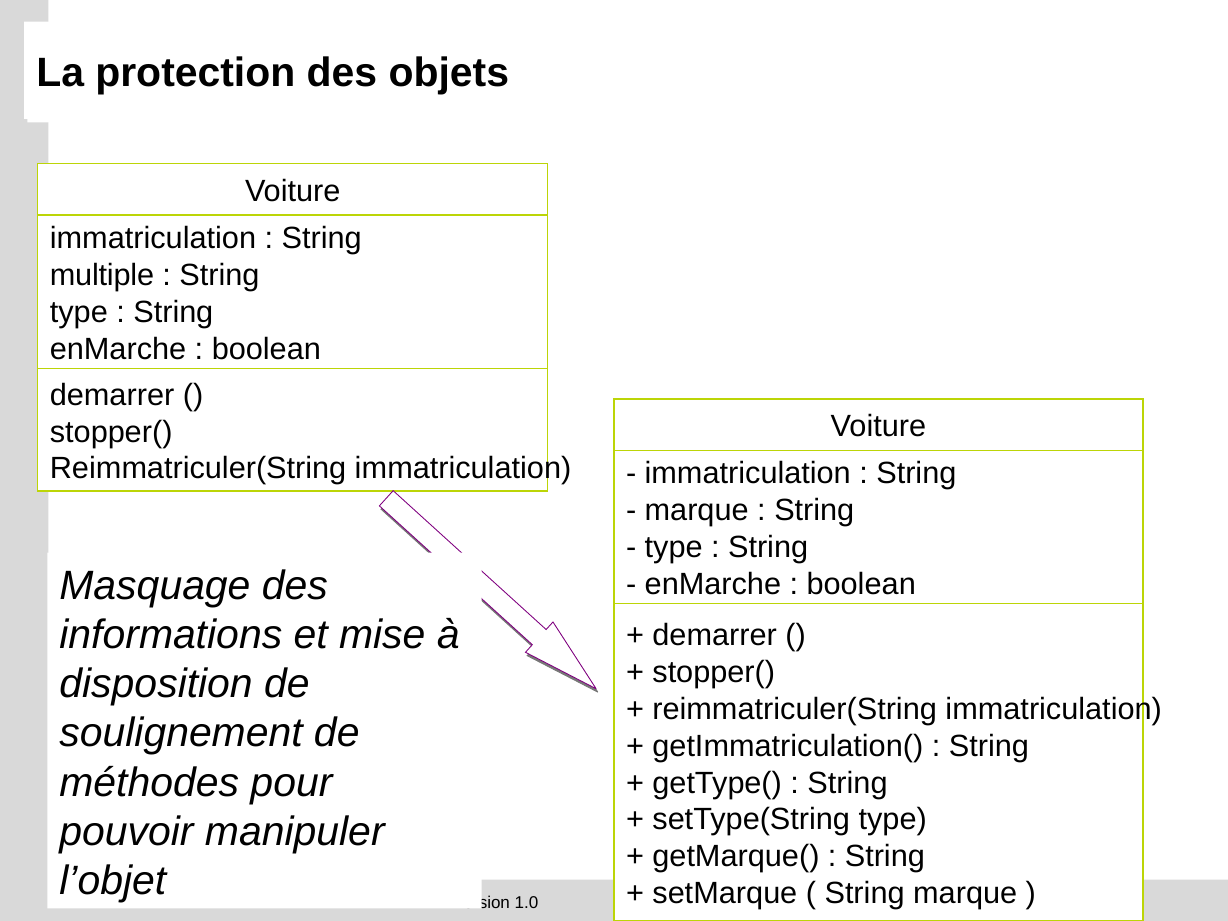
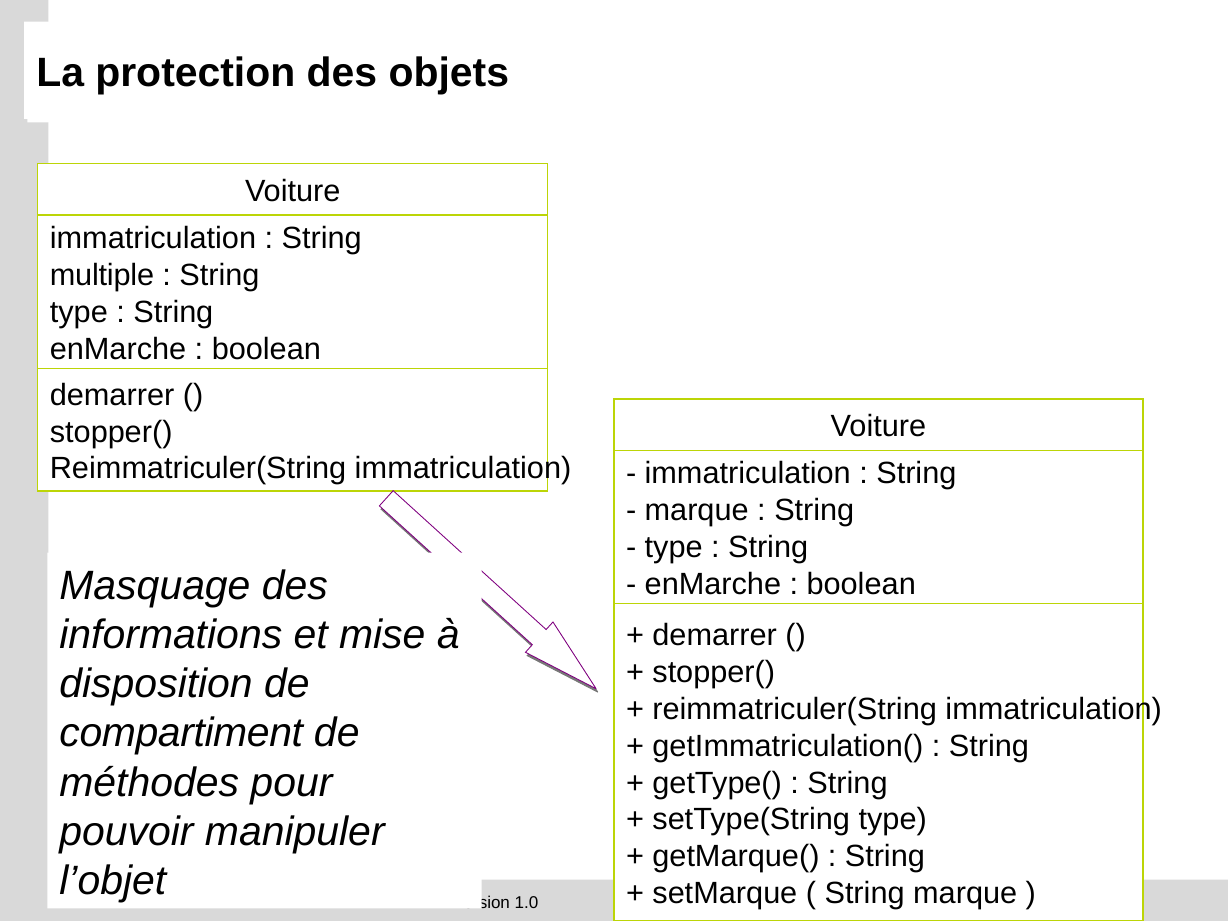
soulignement: soulignement -> compartiment (181, 733)
